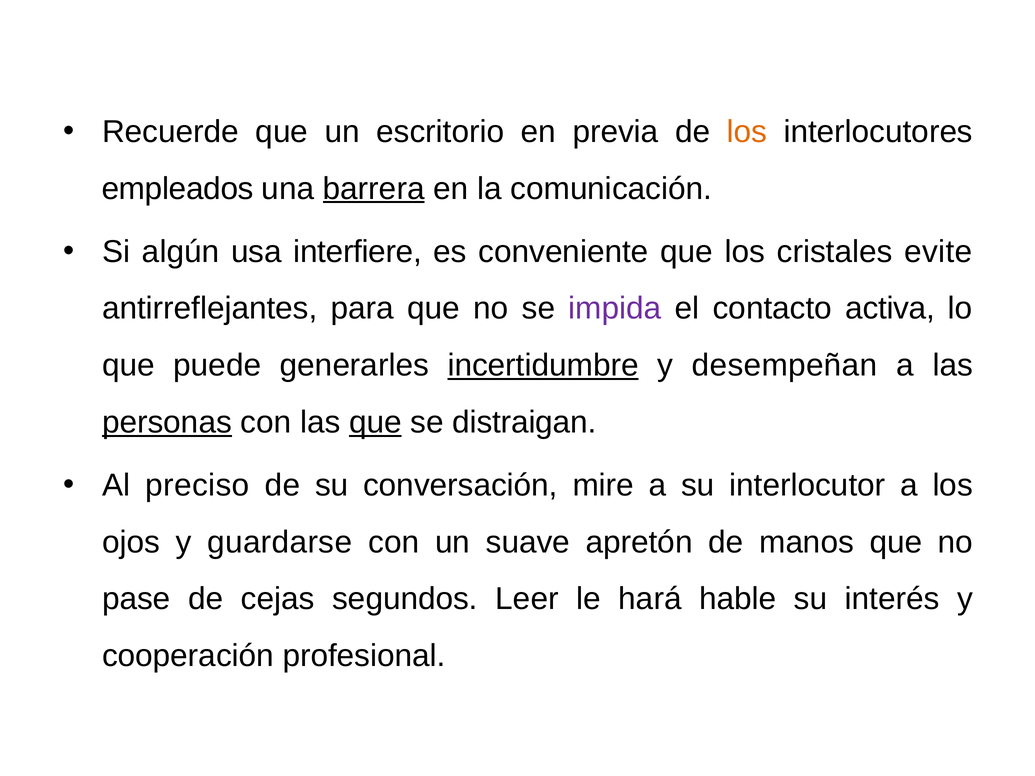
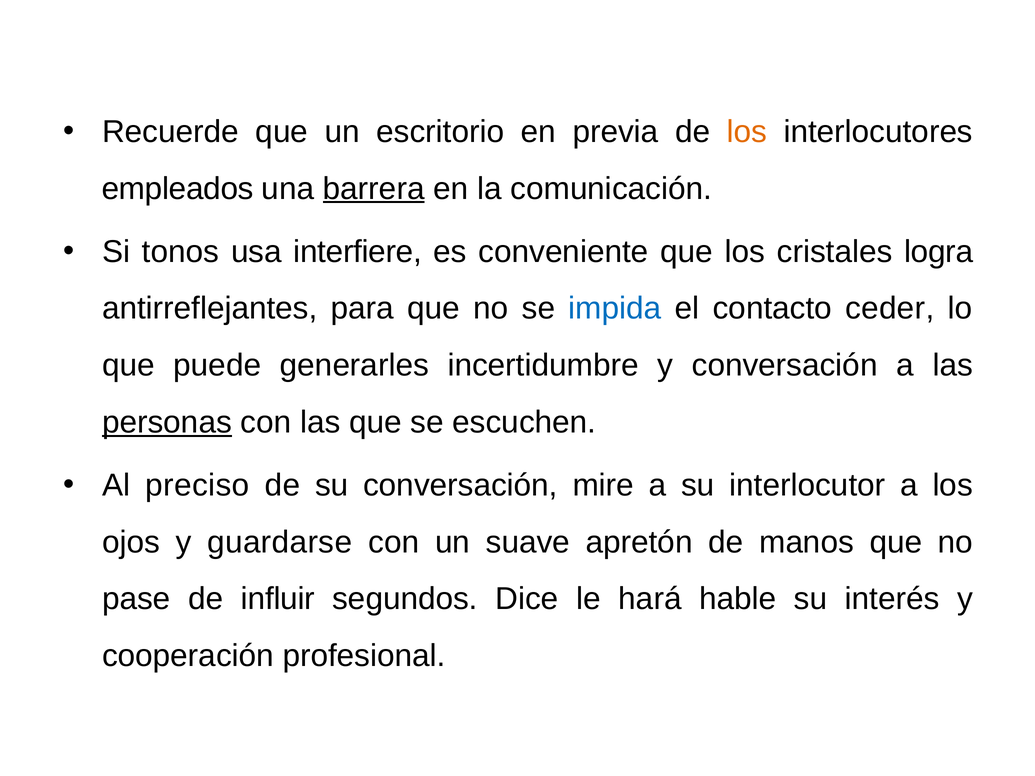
algún: algún -> tonos (181, 252)
evite: evite -> logra (939, 252)
impida colour: purple -> blue (615, 309)
activa: activa -> ceder (890, 309)
incertidumbre underline: present -> none (543, 366)
y desempeñan: desempeñan -> conversación (785, 366)
que underline: present -> none (375, 422)
distraigan: distraigan -> escuchen (524, 422)
cejas: cejas -> influir (278, 599)
Leer: Leer -> Dice (527, 599)
